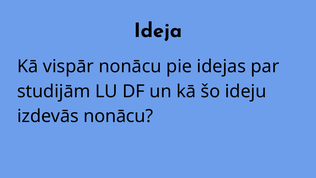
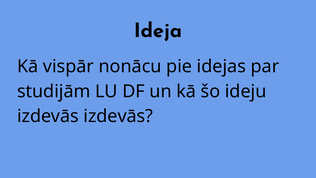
izdevās nonācu: nonācu -> izdevās (118, 116)
